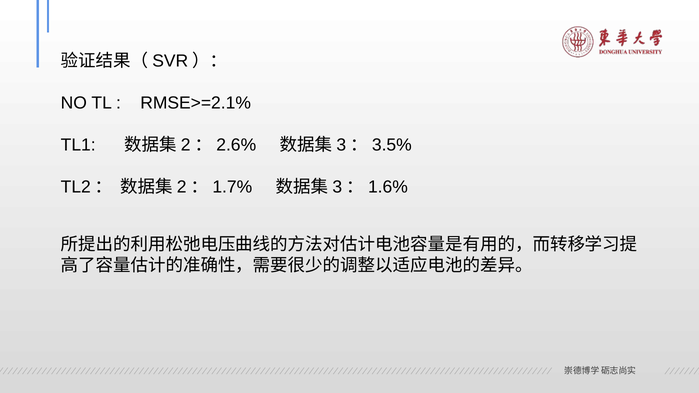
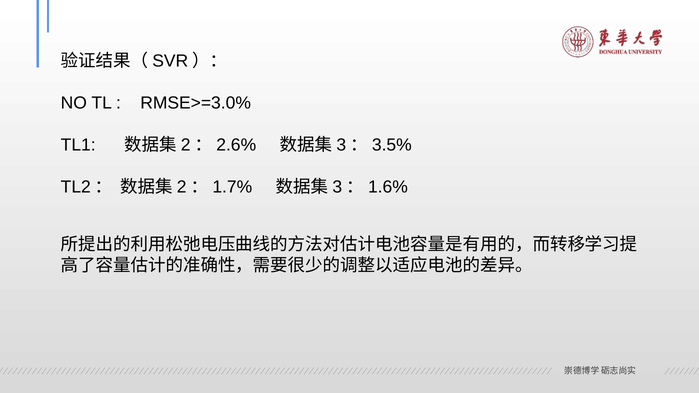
RMSE>=2.1%: RMSE>=2.1% -> RMSE>=3.0% (196, 103)
